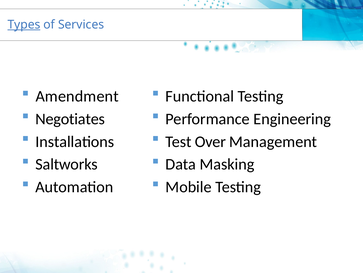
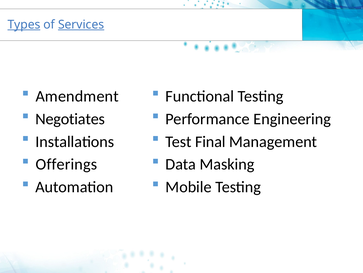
Services underline: none -> present (81, 25)
Over: Over -> Final (210, 141)
Saltworks: Saltworks -> Offerings (66, 164)
